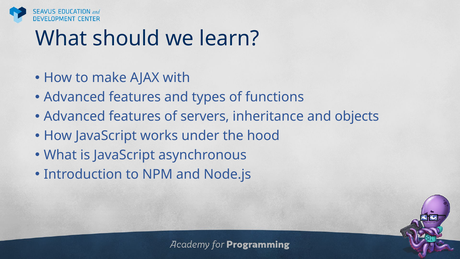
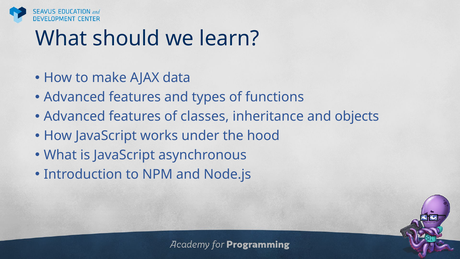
with: with -> data (177, 78)
servers: servers -> classes (205, 116)
